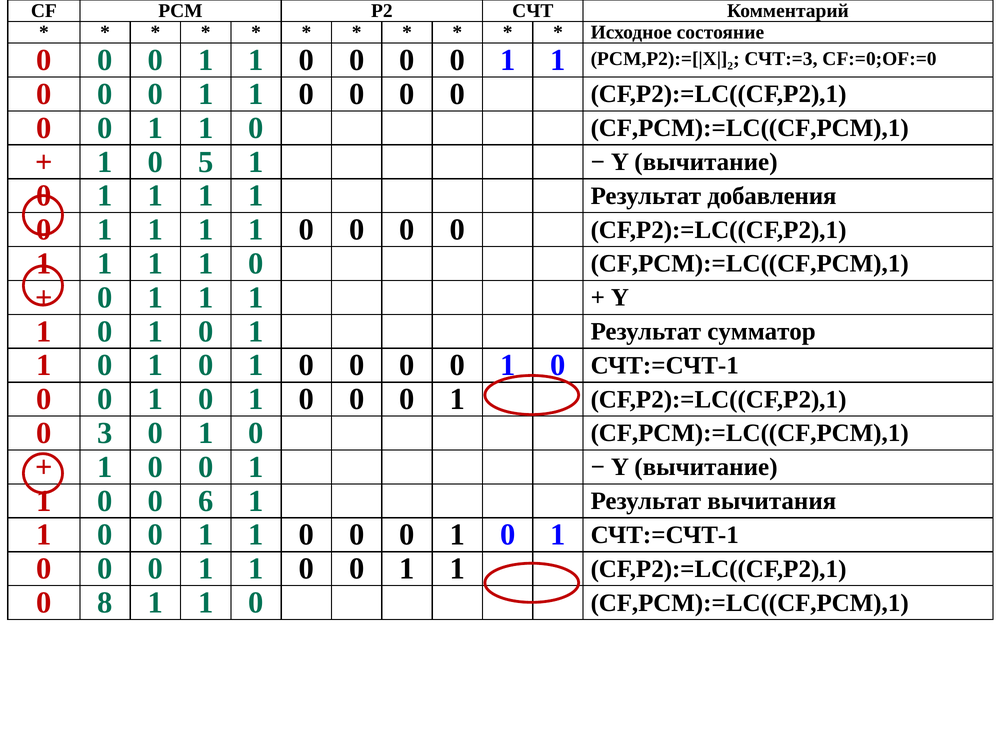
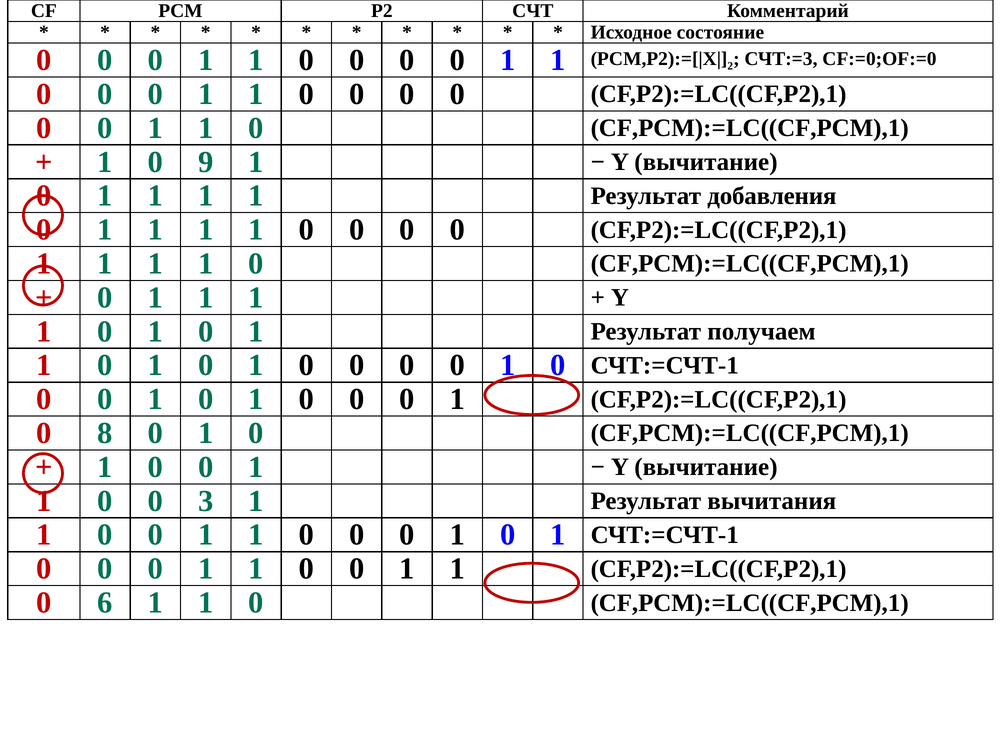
5: 5 -> 9 (206, 162)
сумматор: сумматор -> получаем (761, 331)
3: 3 -> 8 (105, 433)
6: 6 -> 3 (206, 501)
8: 8 -> 6 (105, 602)
